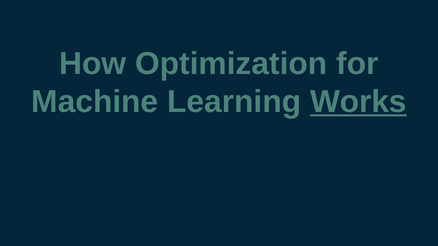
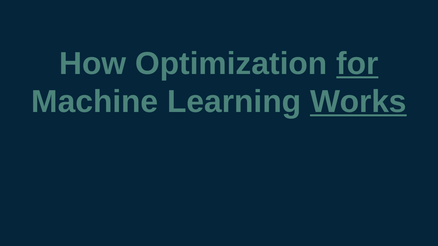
for underline: none -> present (357, 64)
